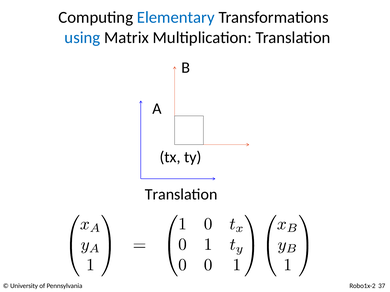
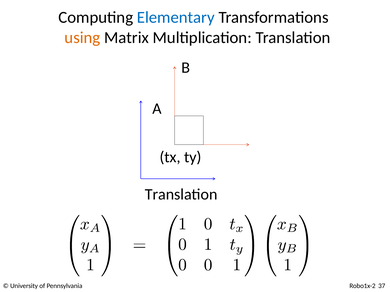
using colour: blue -> orange (82, 38)
